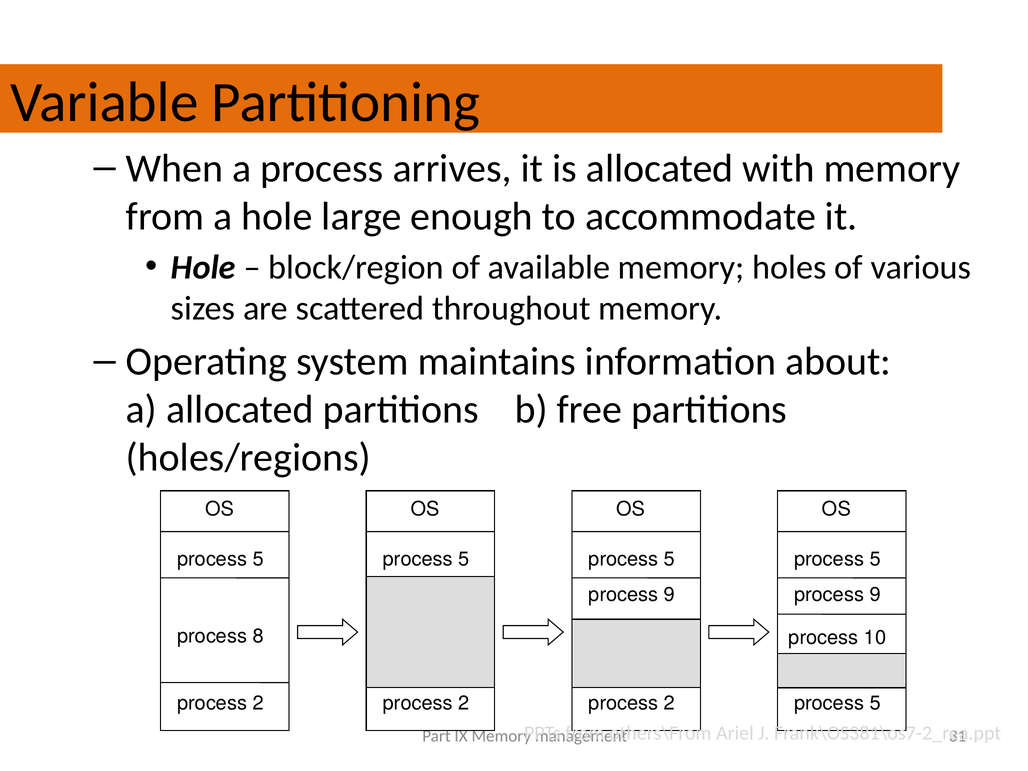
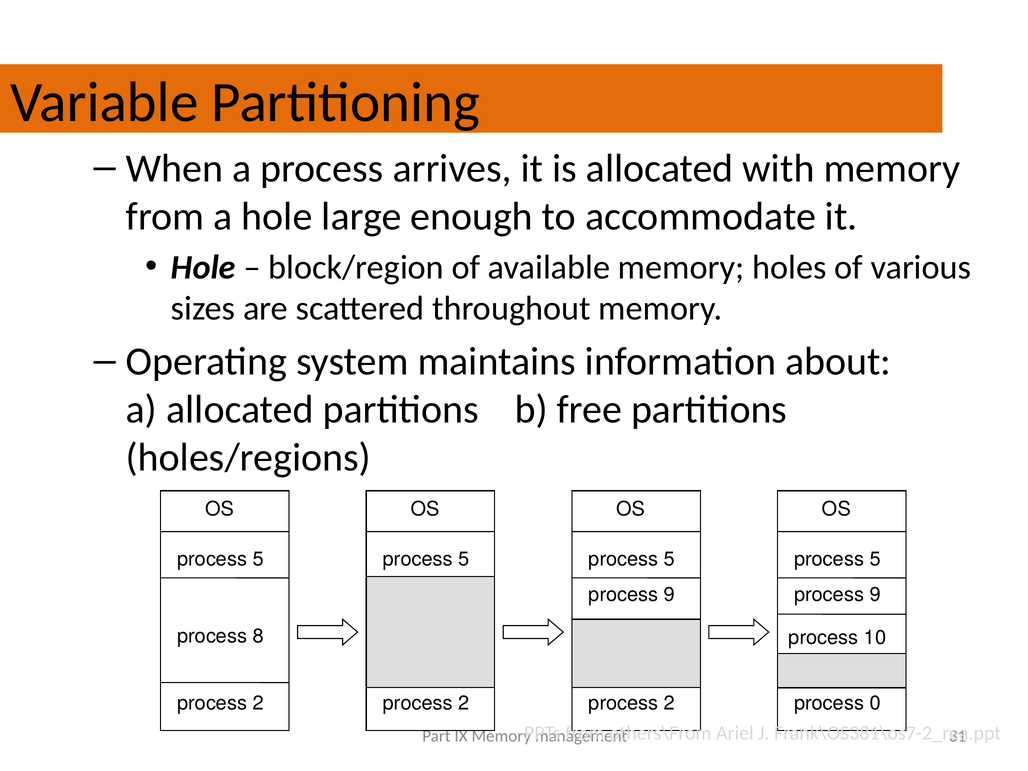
5: 5 -> 0 (875, 703)
